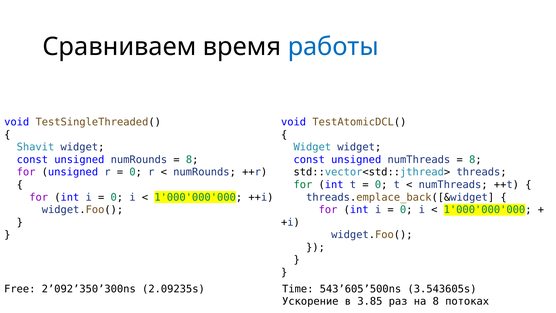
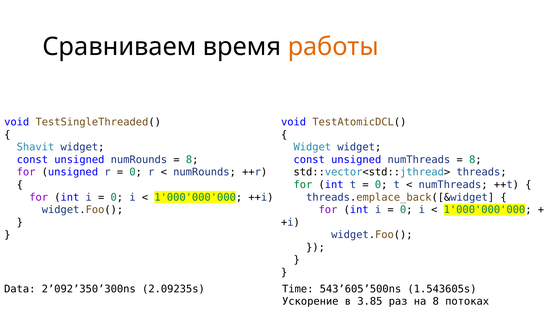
работы colour: blue -> orange (333, 47)
Free: Free -> Data (20, 289)
3.543605s: 3.543605s -> 1.543605s (442, 289)
